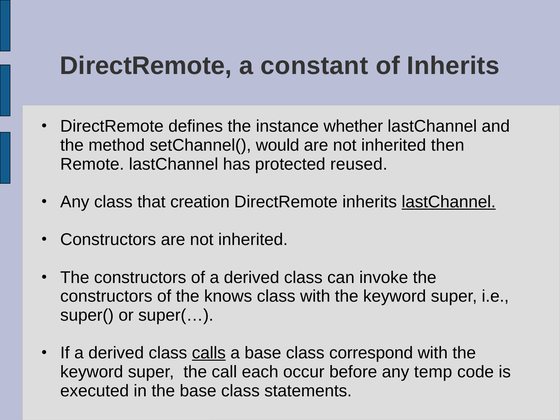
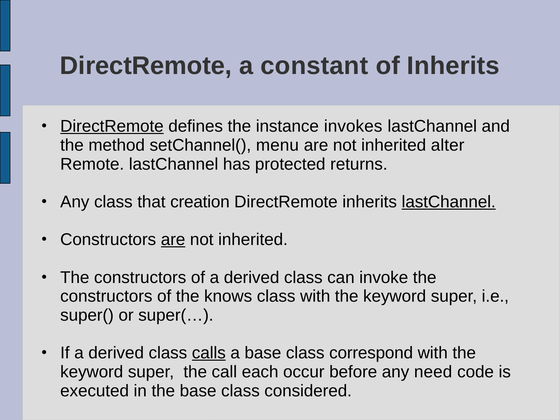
DirectRemote underline: none -> present (112, 126)
whether: whether -> invokes (353, 126)
would: would -> menu (277, 145)
then: then -> alter (448, 145)
reused: reused -> returns (359, 164)
are underline: none -> present (173, 240)
temp: temp -> need (433, 372)
statements: statements -> considered (308, 391)
